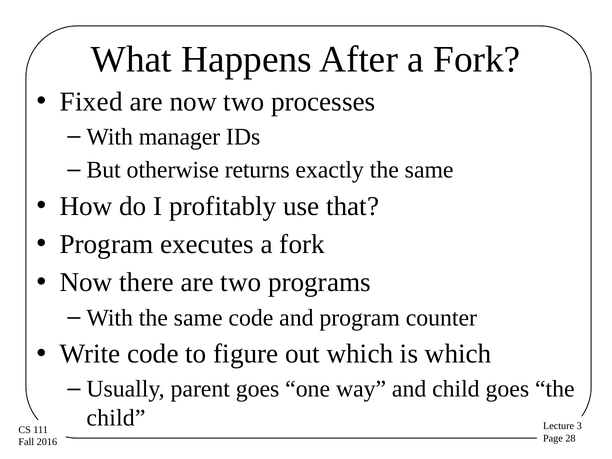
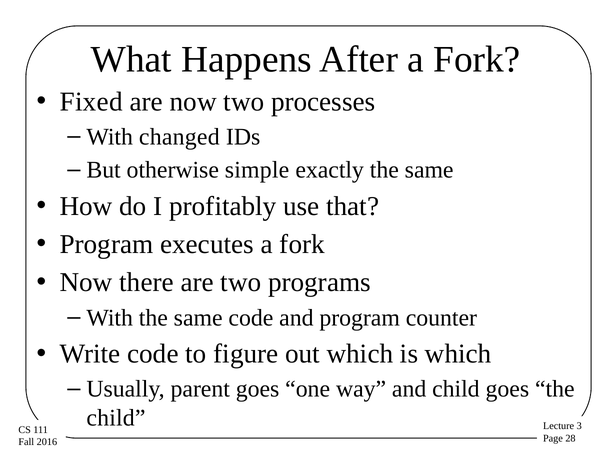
manager: manager -> changed (179, 137)
returns: returns -> simple (257, 170)
